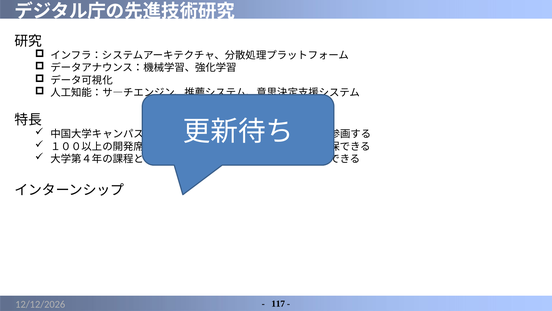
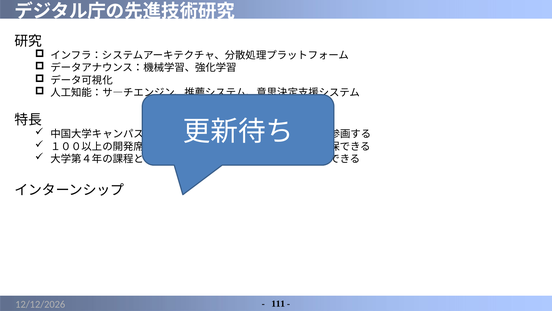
117: 117 -> 111 (278, 303)
